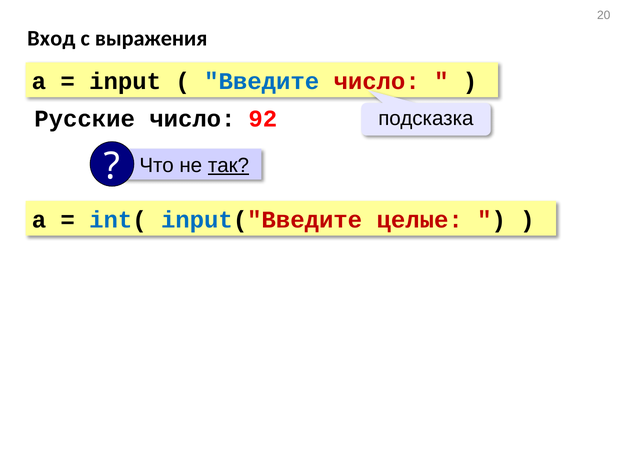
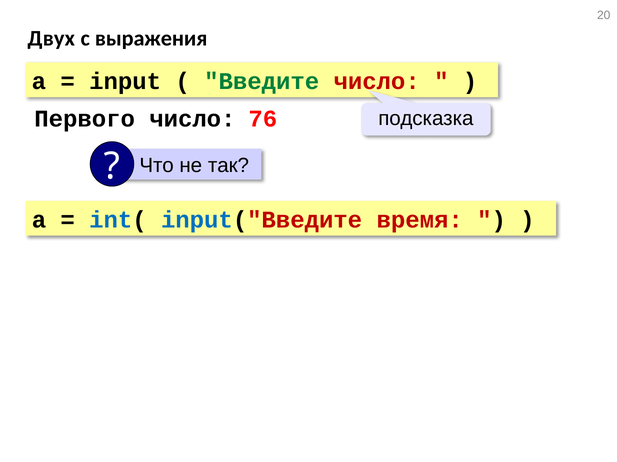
Вход: Вход -> Двух (51, 38)
Введите colour: blue -> green (262, 82)
Русские: Русские -> Первого (85, 119)
92: 92 -> 76 (263, 119)
так underline: present -> none (228, 166)
целые: целые -> время (420, 220)
